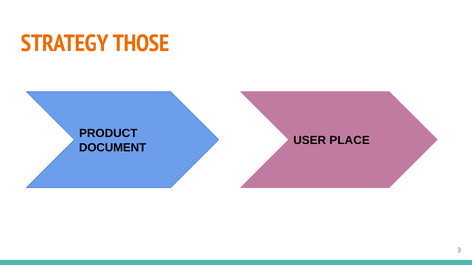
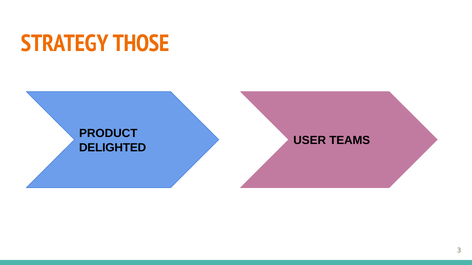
PLACE: PLACE -> TEAMS (350, 141)
DOCUMENT: DOCUMENT -> DELIGHTED (113, 148)
